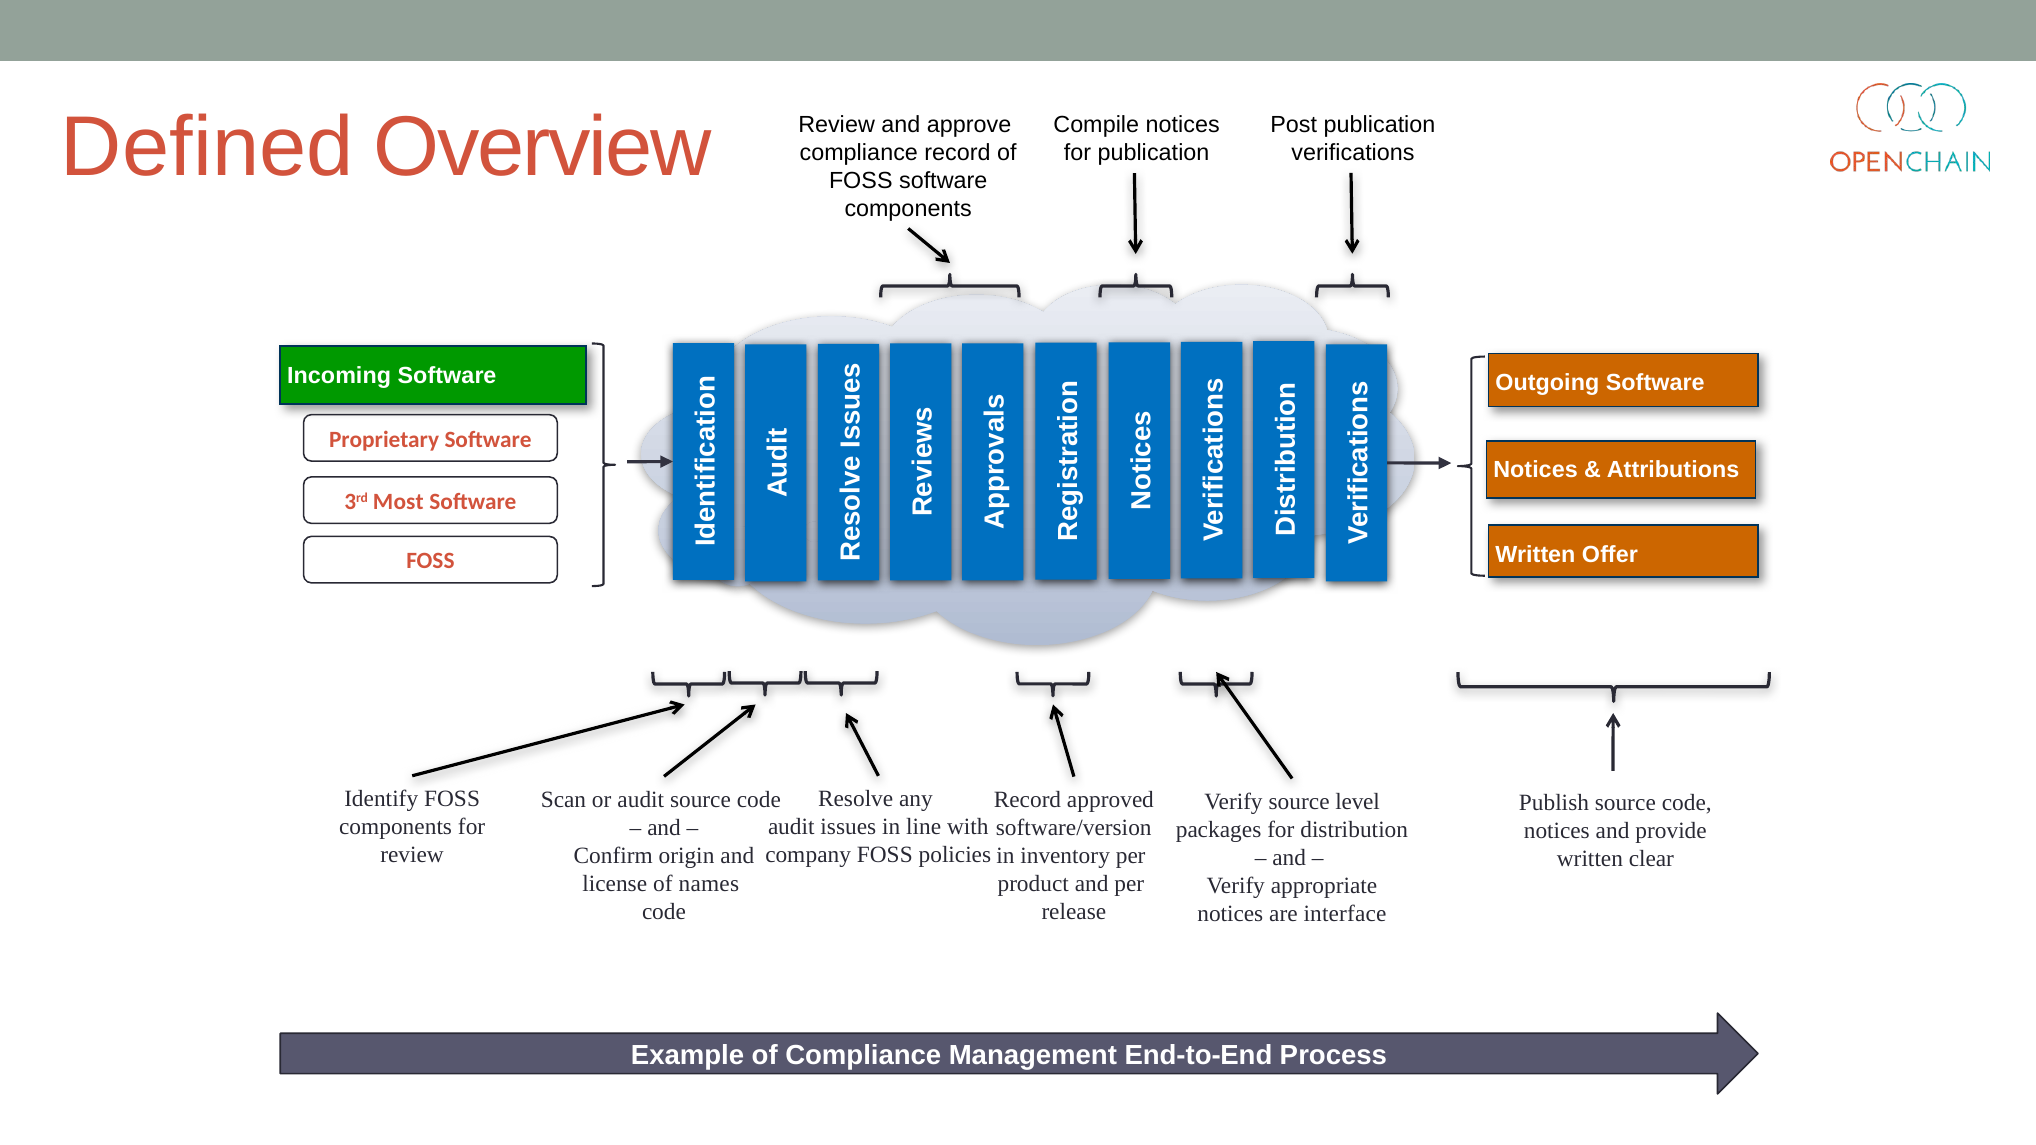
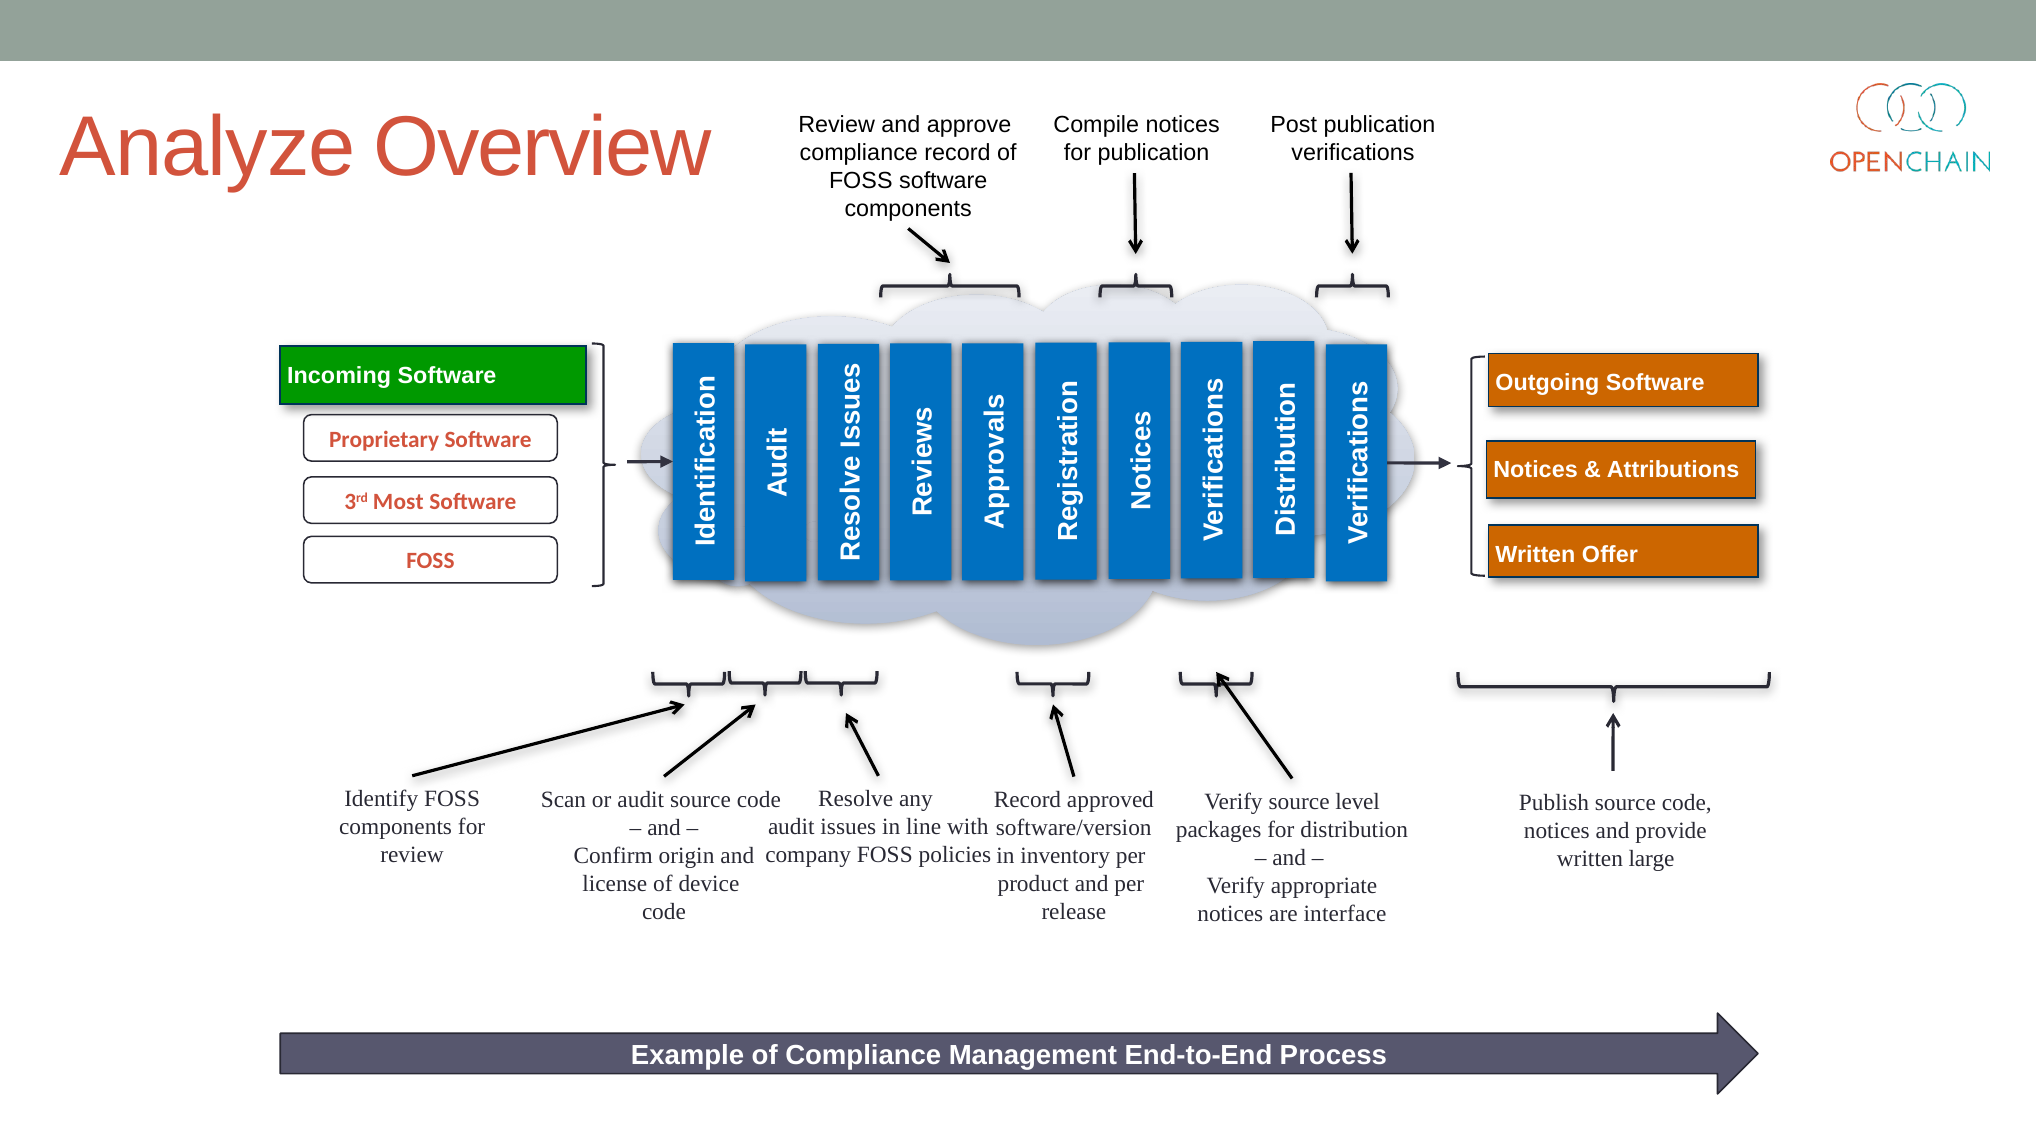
Defined: Defined -> Analyze (208, 148)
clear: clear -> large (1652, 859)
names: names -> device (709, 884)
